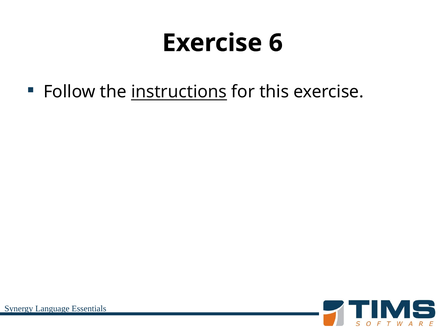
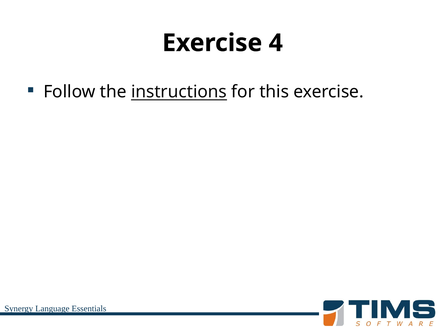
6: 6 -> 4 (276, 43)
